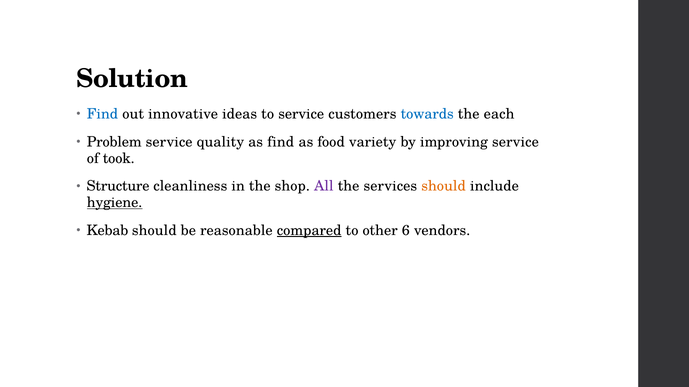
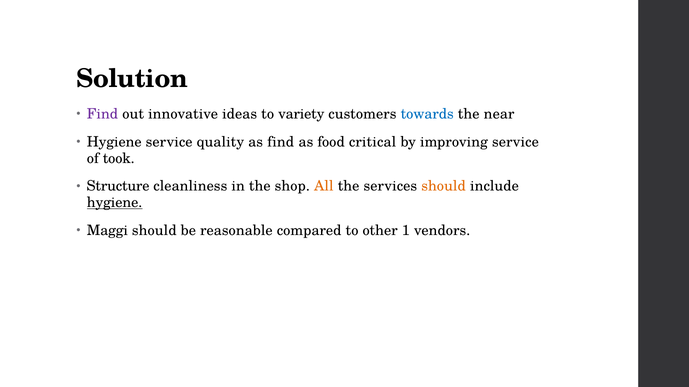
Find colour: blue -> purple (102, 114)
to service: service -> variety (301, 114)
each: each -> near (499, 114)
Problem: Problem -> Hygiene (114, 142)
variety: variety -> critical (373, 142)
All colour: purple -> orange (324, 186)
Kebab: Kebab -> Maggi (107, 231)
compared underline: present -> none (309, 231)
6: 6 -> 1 (406, 231)
